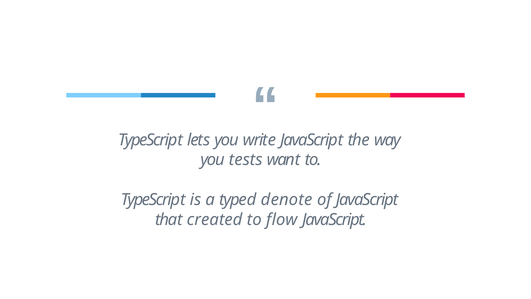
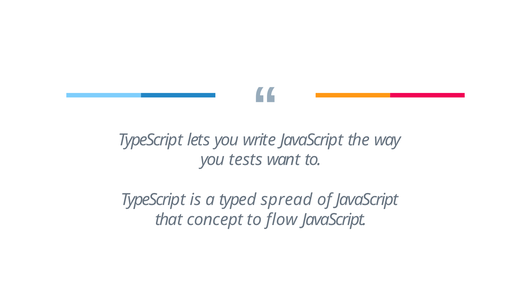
denote: denote -> spread (287, 199)
created: created -> concept (215, 219)
